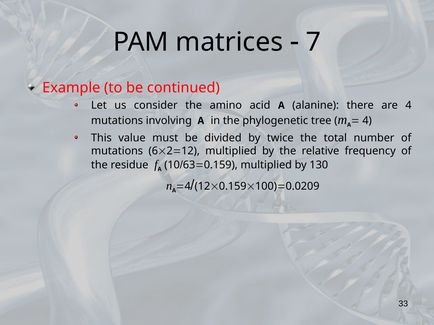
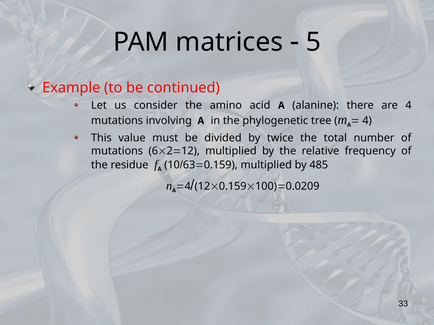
7: 7 -> 5 (313, 42)
130: 130 -> 485 (319, 165)
